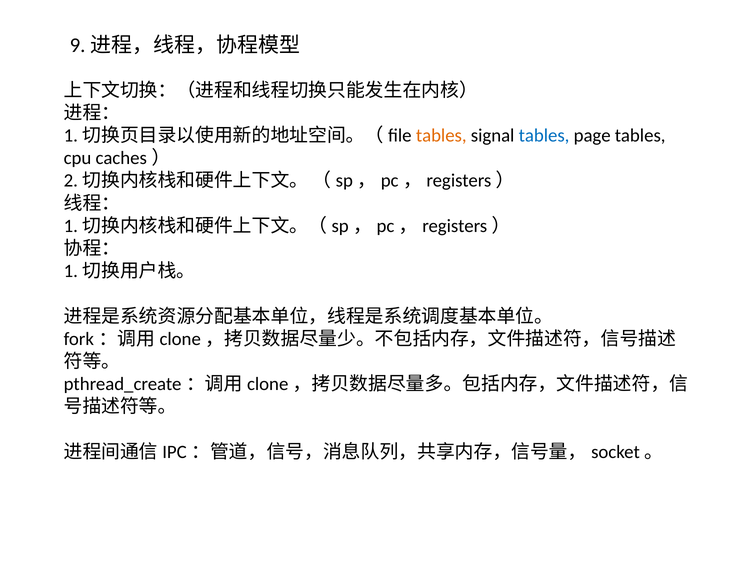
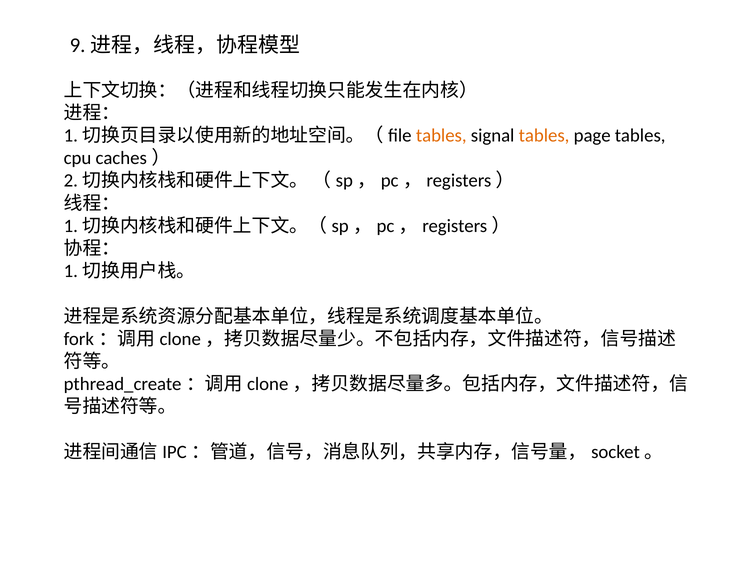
tables colour: blue -> orange (544, 136)
